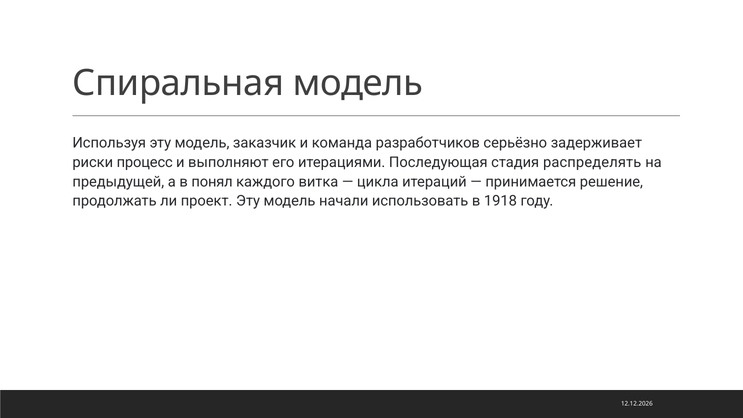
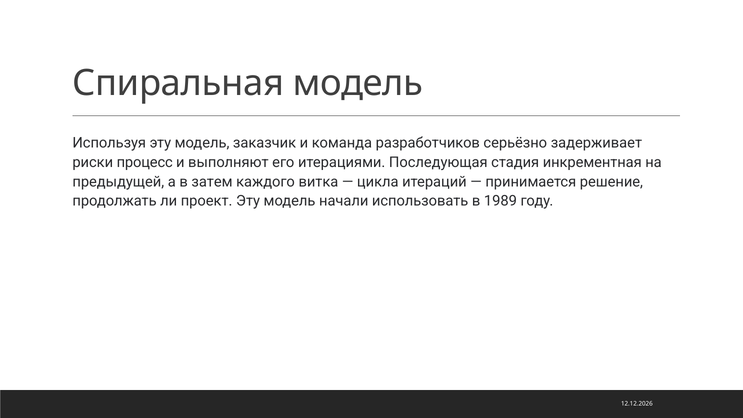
распределять: распределять -> инкрементная (592, 162)
понял: понял -> затем (212, 182)
1918: 1918 -> 1989 (500, 201)
